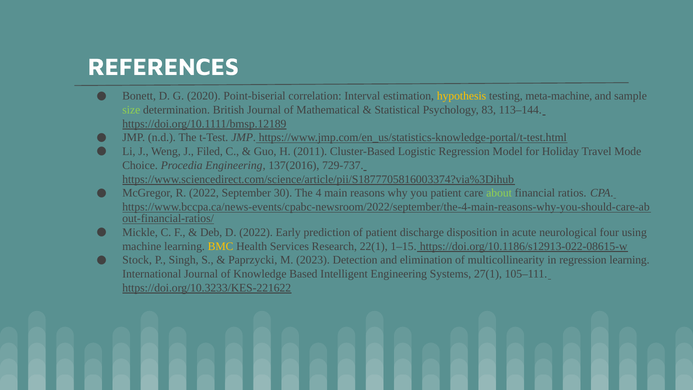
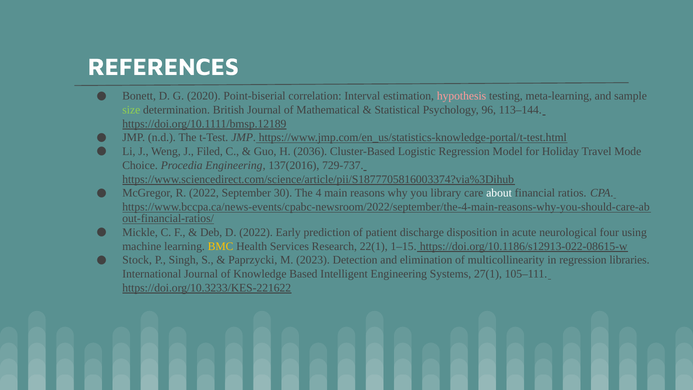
hypothesis colour: yellow -> pink (462, 96)
meta‐machine: meta‐machine -> meta‐learning (559, 96)
83: 83 -> 96 (489, 110)
2011: 2011 -> 2036 (310, 151)
you patient: patient -> library (446, 193)
about colour: light green -> white (499, 193)
regression learning: learning -> libraries (630, 260)
